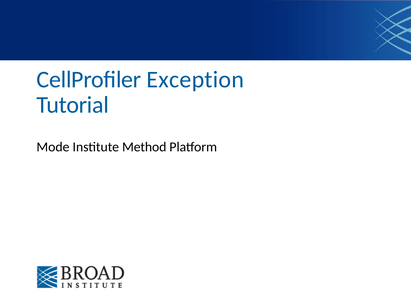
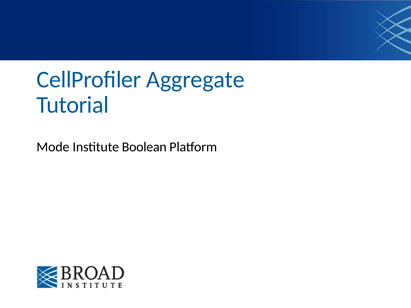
Exception: Exception -> Aggregate (196, 80)
Method: Method -> Boolean (144, 147)
